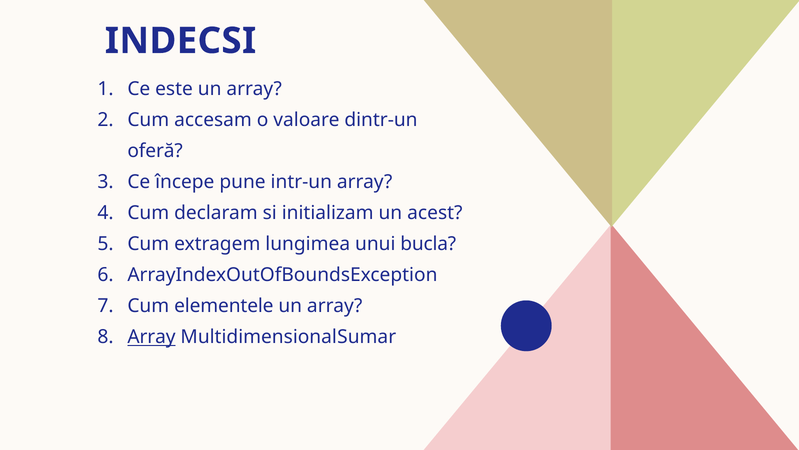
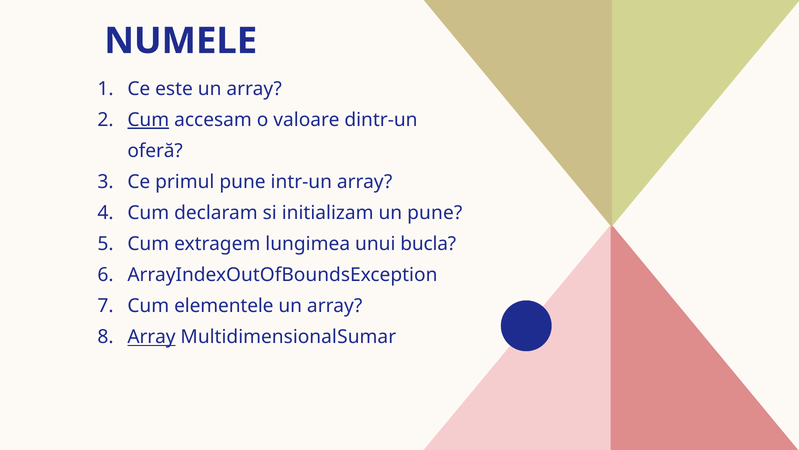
INDECSI: INDECSI -> NUMELE (181, 41)
Cum underline: none -> present (148, 120)
începe: începe -> primul (185, 182)
un acest: acest -> pune (435, 213)
